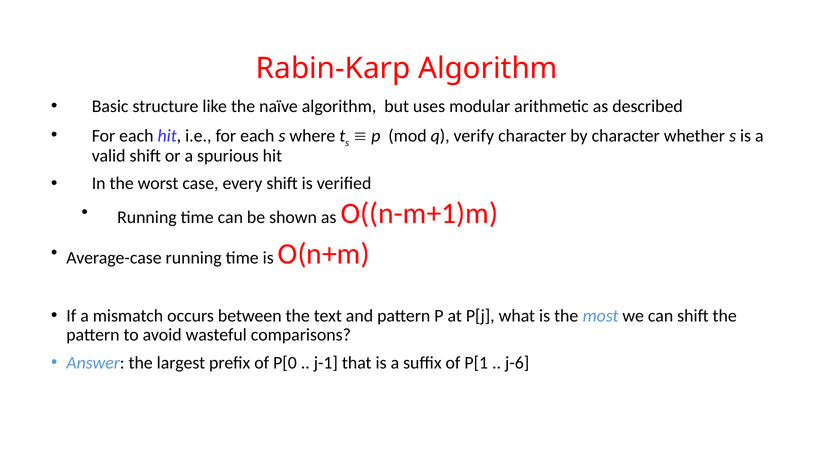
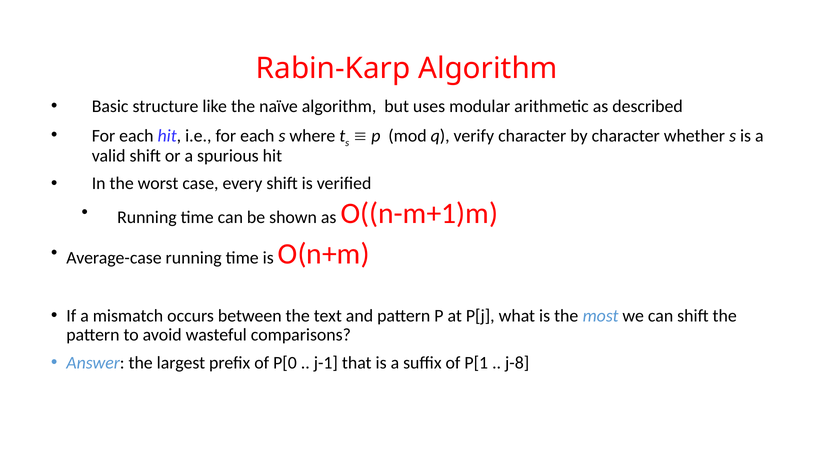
j-6: j-6 -> j-8 (517, 363)
